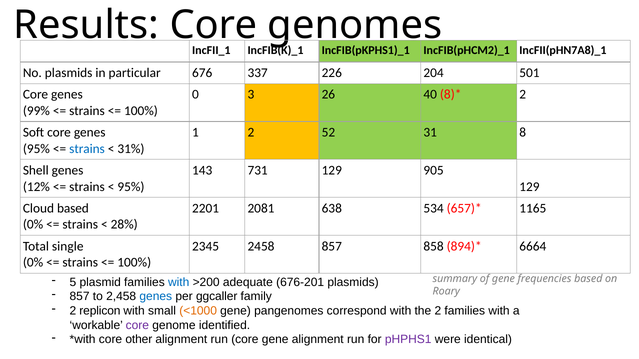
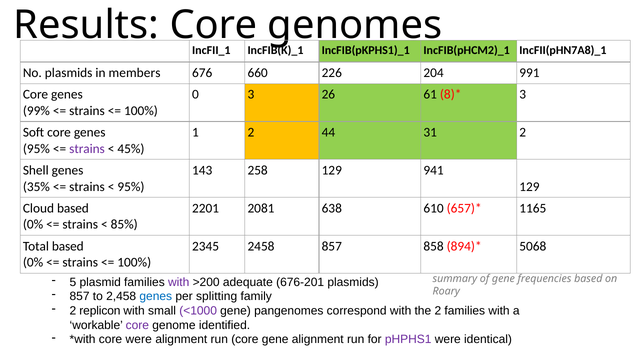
particular: particular -> members (135, 73)
337: 337 -> 660 (258, 73)
501: 501 -> 991 (529, 73)
40: 40 -> 61 (430, 95)
2: 2 -> 3 (523, 95)
52: 52 -> 44 (328, 133)
31 8: 8 -> 2 (523, 133)
strains colour: blue -> purple (87, 149)
31%: 31% -> 45% (131, 149)
731: 731 -> 258 (258, 171)
905: 905 -> 941 (434, 171)
12%: 12% -> 35% (36, 187)
534: 534 -> 610 (434, 209)
28%: 28% -> 85% (124, 225)
Total single: single -> based (68, 246)
6664: 6664 -> 5068 (533, 246)
with colour: blue -> purple (179, 282)
ggcaller: ggcaller -> splitting (217, 297)
<1000 colour: orange -> purple (198, 311)
core other: other -> were (139, 340)
